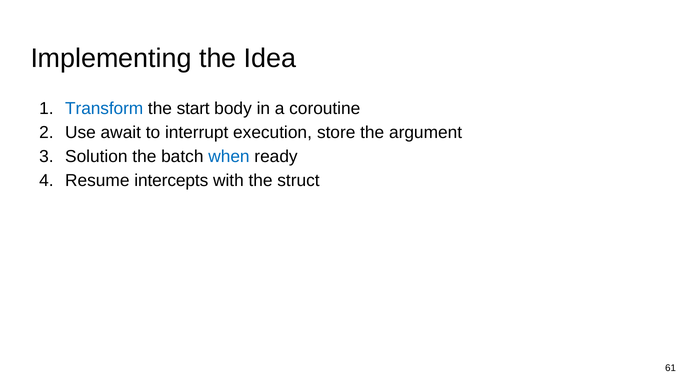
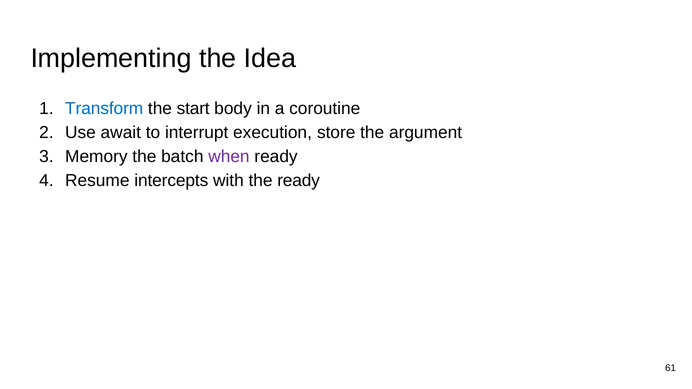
Solution: Solution -> Memory (96, 157)
when colour: blue -> purple (229, 157)
the struct: struct -> ready (299, 180)
